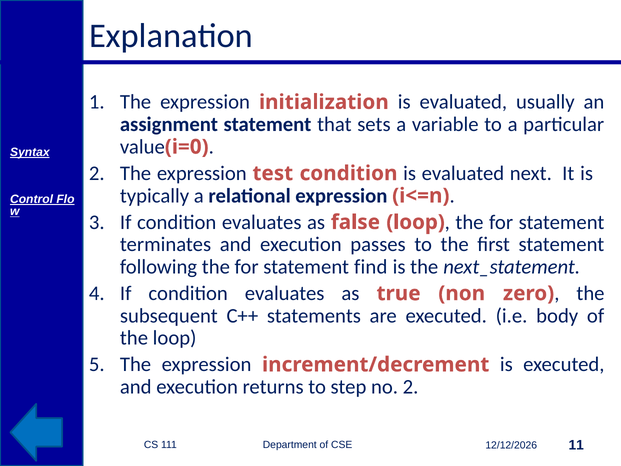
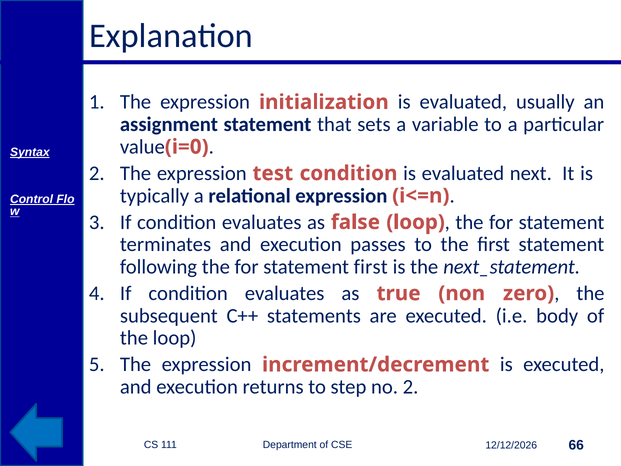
statement find: find -> first (371, 267)
11: 11 -> 66 (576, 445)
